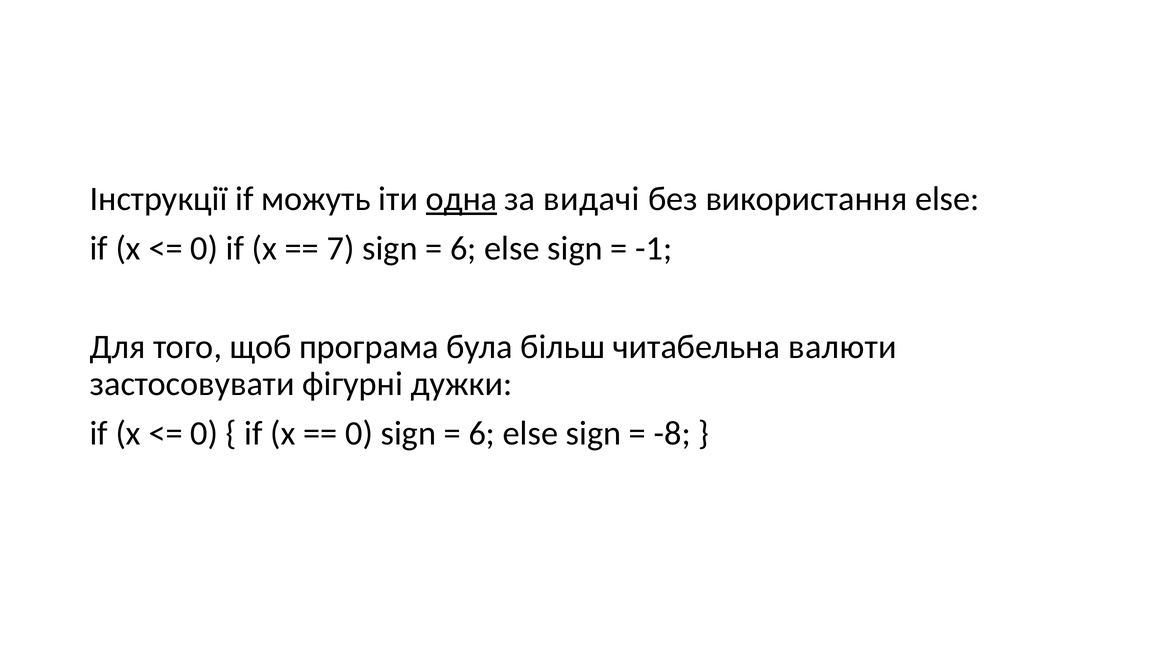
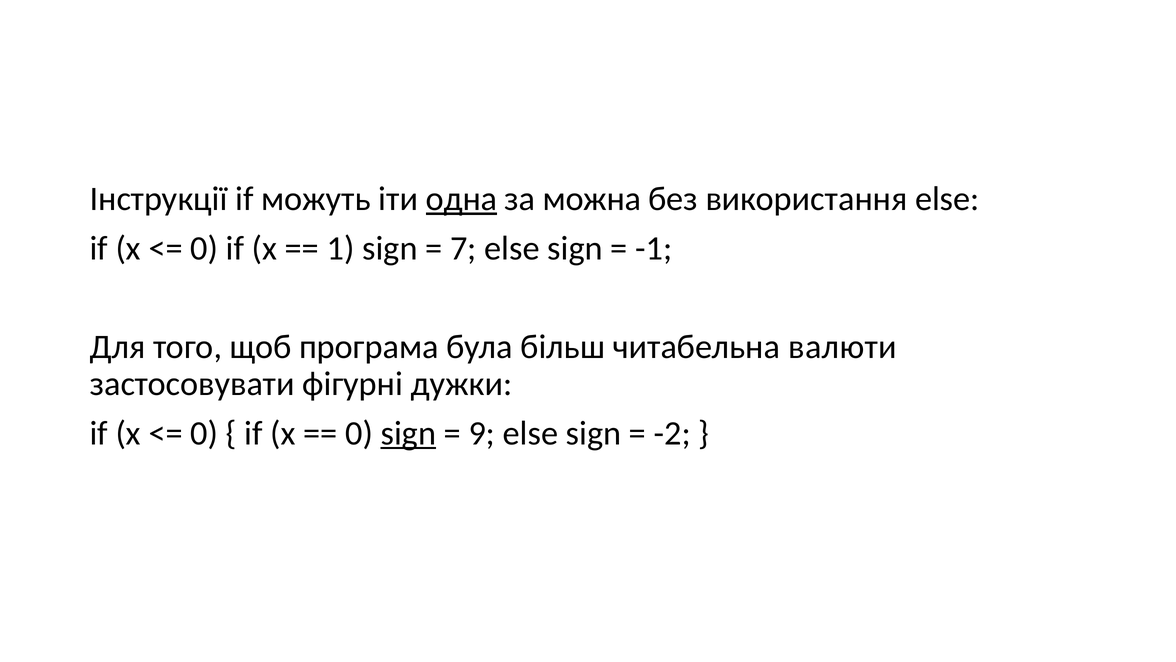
видачі: видачі -> можна (592, 199)
7: 7 -> 1 (341, 248)
6: 6 -> 7 (463, 248)
sign underline: none -> present (408, 433)
6: 6 -> 9 (482, 433)
-8: -8 -> -2 (672, 433)
